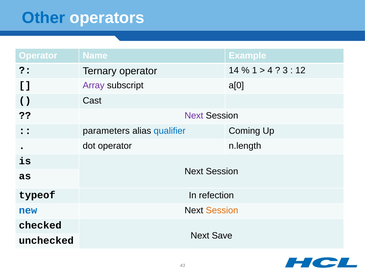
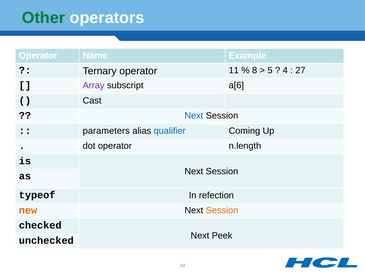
Other colour: blue -> green (44, 18)
14: 14 -> 11 (234, 71)
1: 1 -> 8 (255, 71)
4: 4 -> 5 (270, 71)
3: 3 -> 4 (285, 71)
12: 12 -> 27 (300, 71)
a[0: a[0 -> a[6 (236, 86)
Next colour: purple -> blue (194, 116)
new colour: blue -> orange (28, 211)
Save: Save -> Peek (222, 236)
